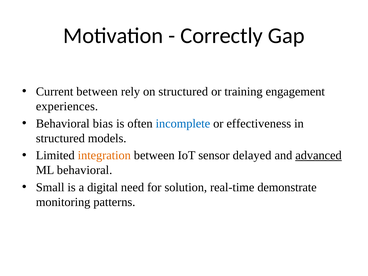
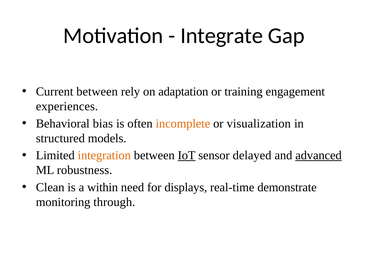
Correctly: Correctly -> Integrate (222, 36)
on structured: structured -> adaptation (183, 92)
incomplete colour: blue -> orange (183, 124)
effectiveness: effectiveness -> visualization (259, 124)
IoT underline: none -> present (187, 155)
ML behavioral: behavioral -> robustness (85, 170)
Small: Small -> Clean (50, 187)
digital: digital -> within (103, 187)
solution: solution -> displays (186, 187)
patterns: patterns -> through (114, 202)
